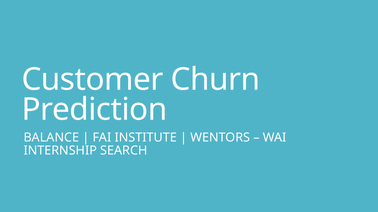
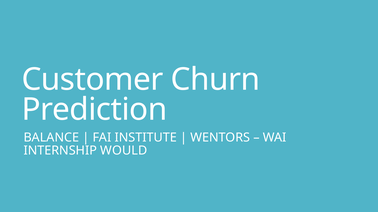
SEARCH: SEARCH -> WOULD (124, 151)
